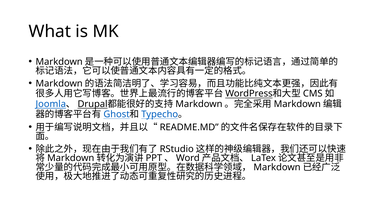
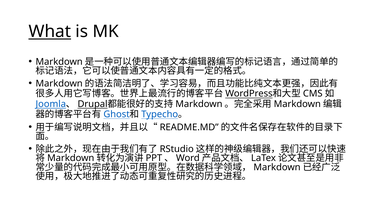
What underline: none -> present (50, 32)
